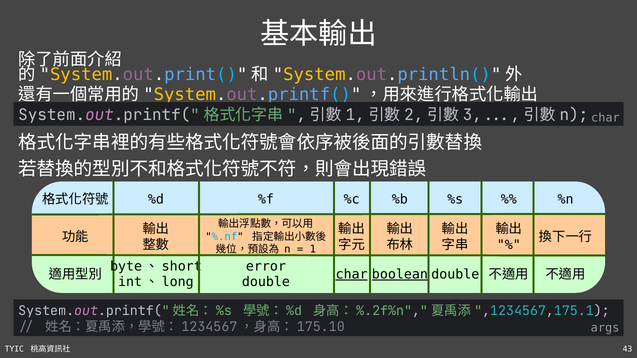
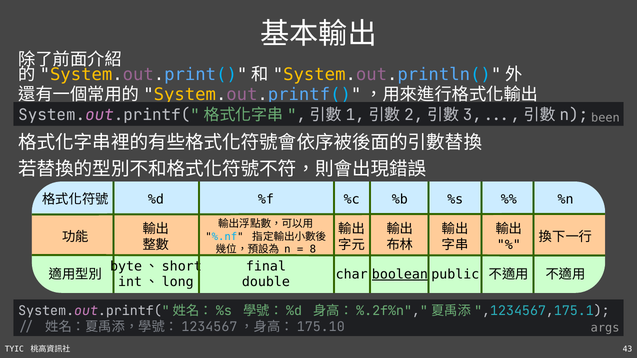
char: char -> been (605, 118)
1: 1 -> 8 (313, 250)
error: error -> final (266, 266)
char underline: present -> none (352, 274)
double: double -> public (455, 274)
